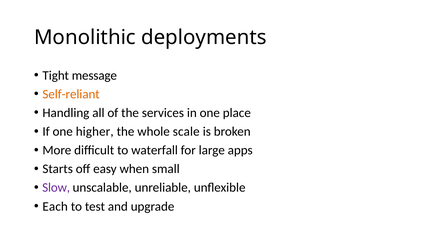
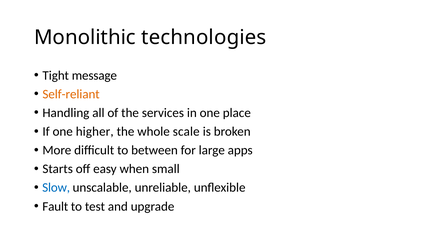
deployments: deployments -> technologies (204, 38)
waterfall: waterfall -> between (155, 151)
Slow colour: purple -> blue (56, 188)
Each: Each -> Fault (55, 207)
